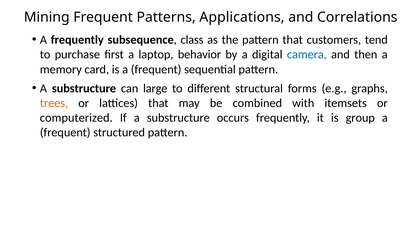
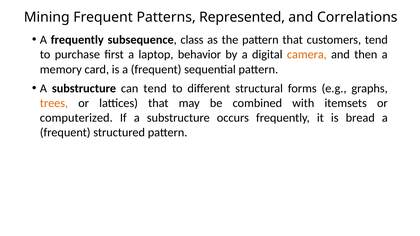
Applications: Applications -> Represented (242, 17)
camera colour: blue -> orange (307, 55)
can large: large -> tend (155, 88)
group: group -> bread (360, 118)
